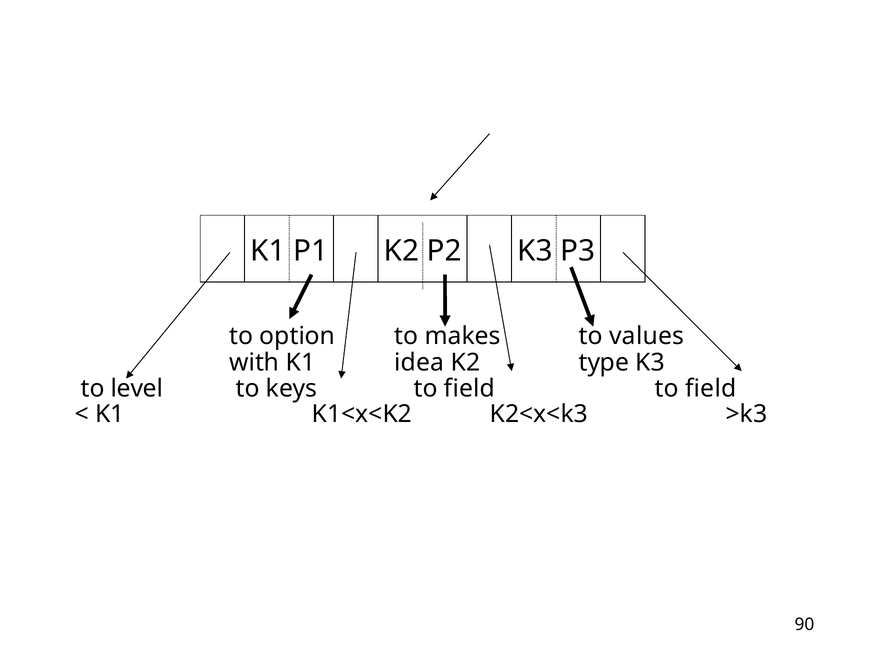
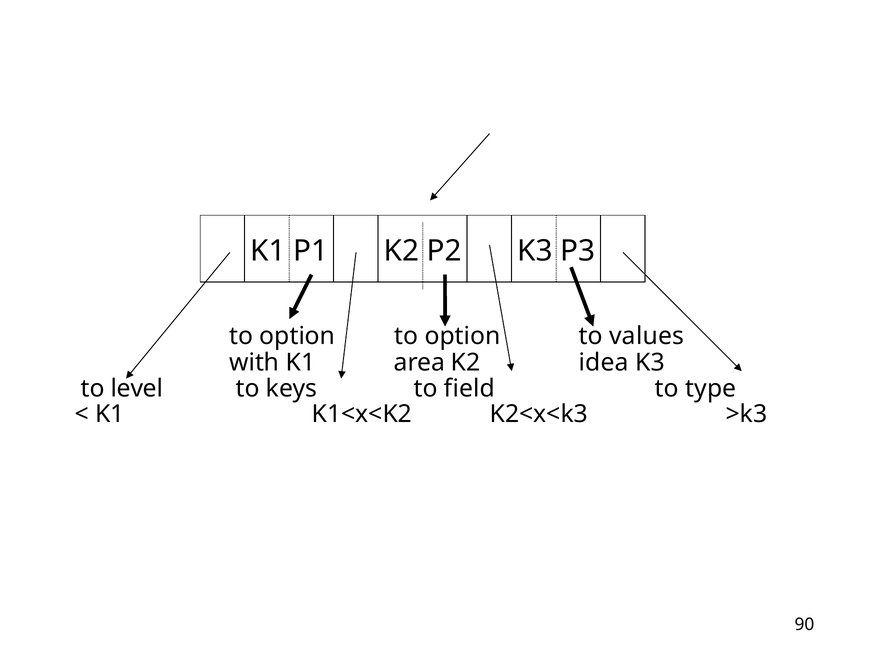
makes: makes -> option (462, 336)
idea: idea -> area (419, 363)
type: type -> idea (604, 363)
field: field -> type (711, 388)
